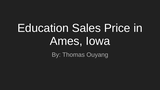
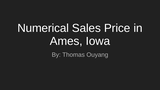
Education: Education -> Numerical (43, 28)
